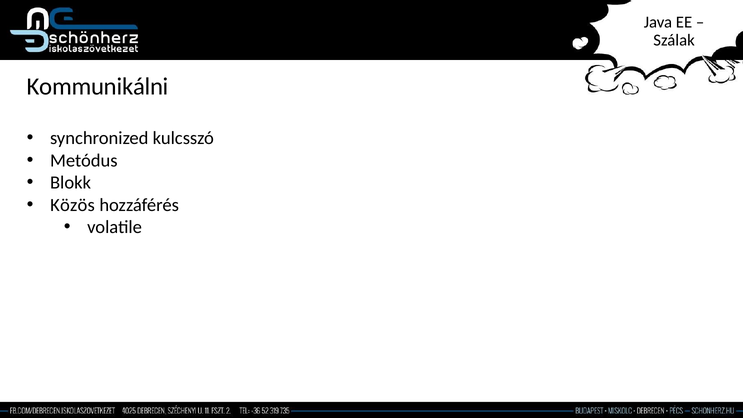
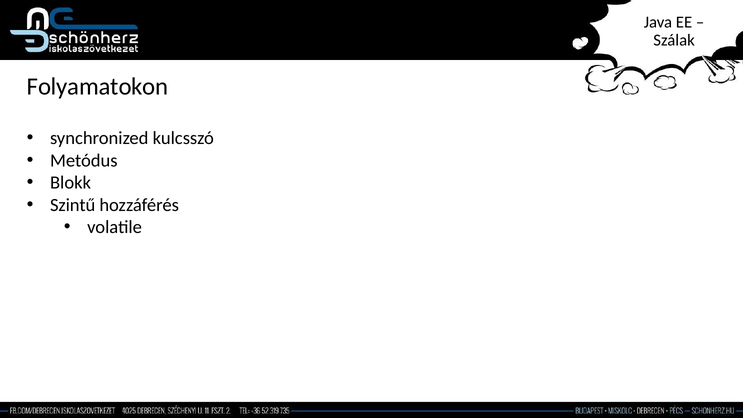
Kommunikálni: Kommunikálni -> Folyamatokon (98, 87)
Közös: Közös -> Szintű (73, 205)
